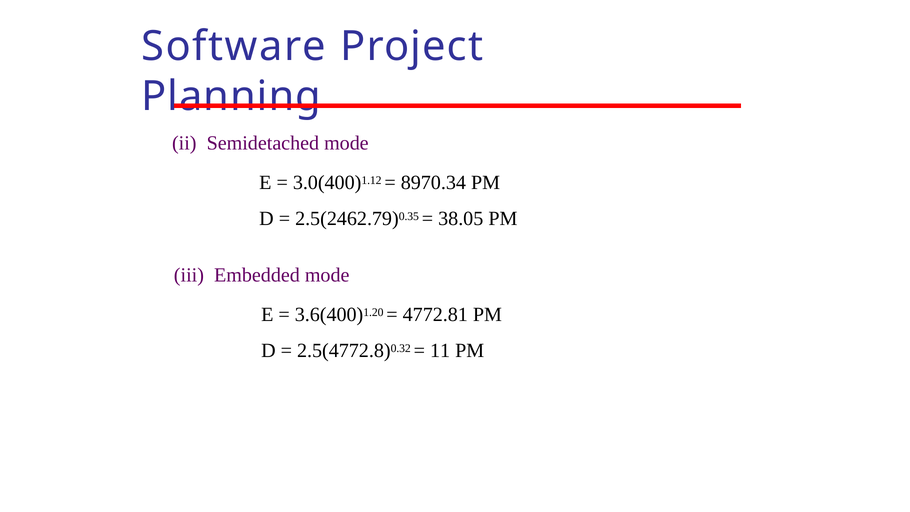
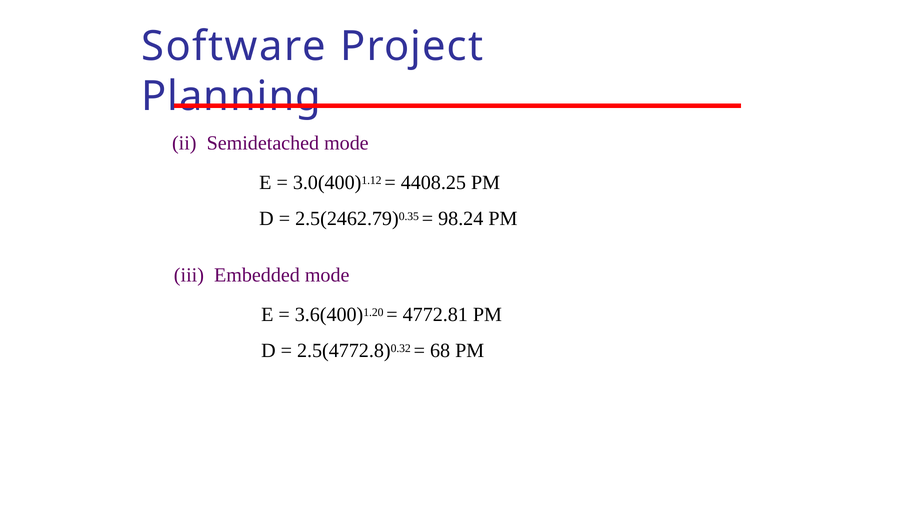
8970.34: 8970.34 -> 4408.25 (433, 182)
38.05: 38.05 -> 98.24 (461, 219)
11: 11 -> 68 (440, 351)
